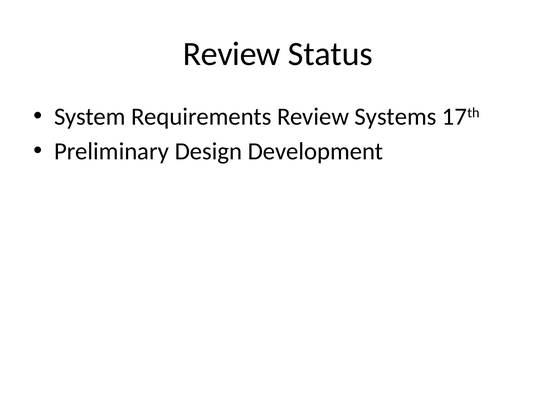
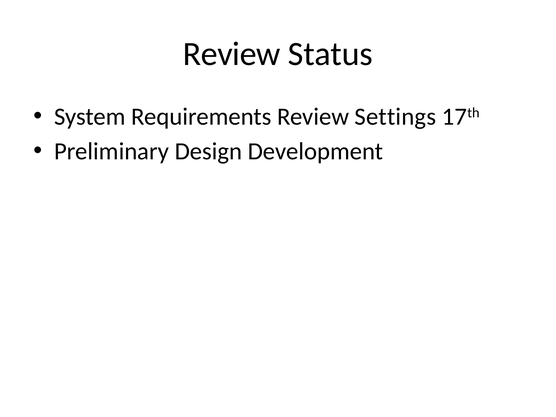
Systems: Systems -> Settings (395, 117)
